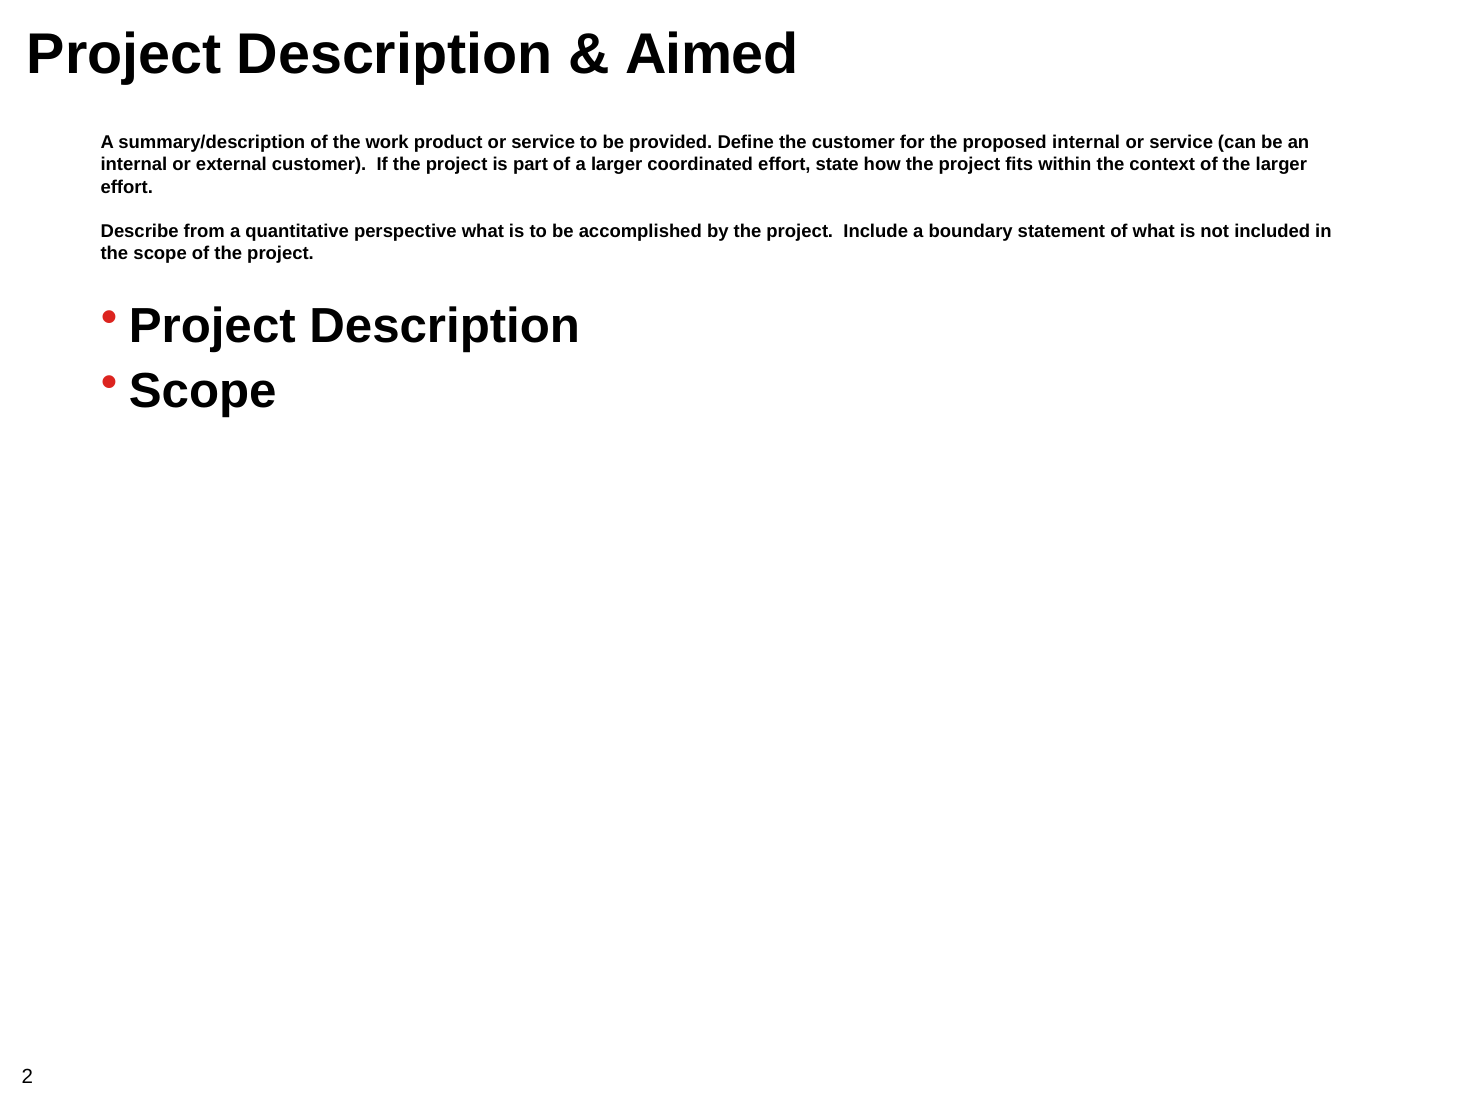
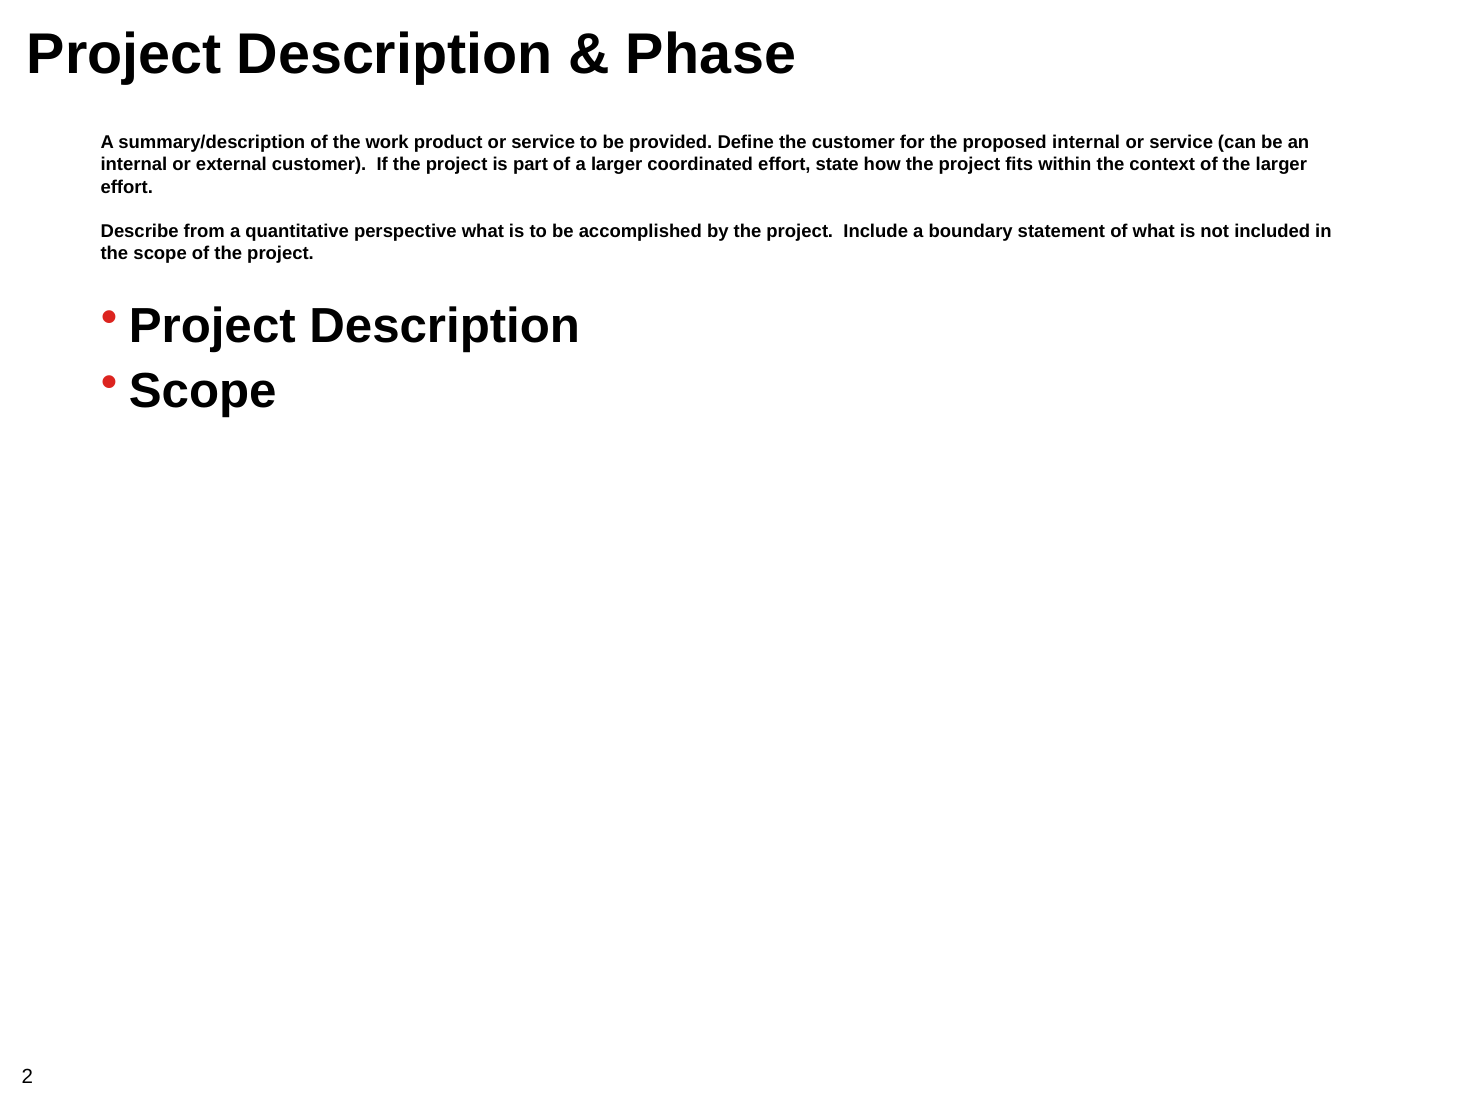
Aimed: Aimed -> Phase (711, 55)
